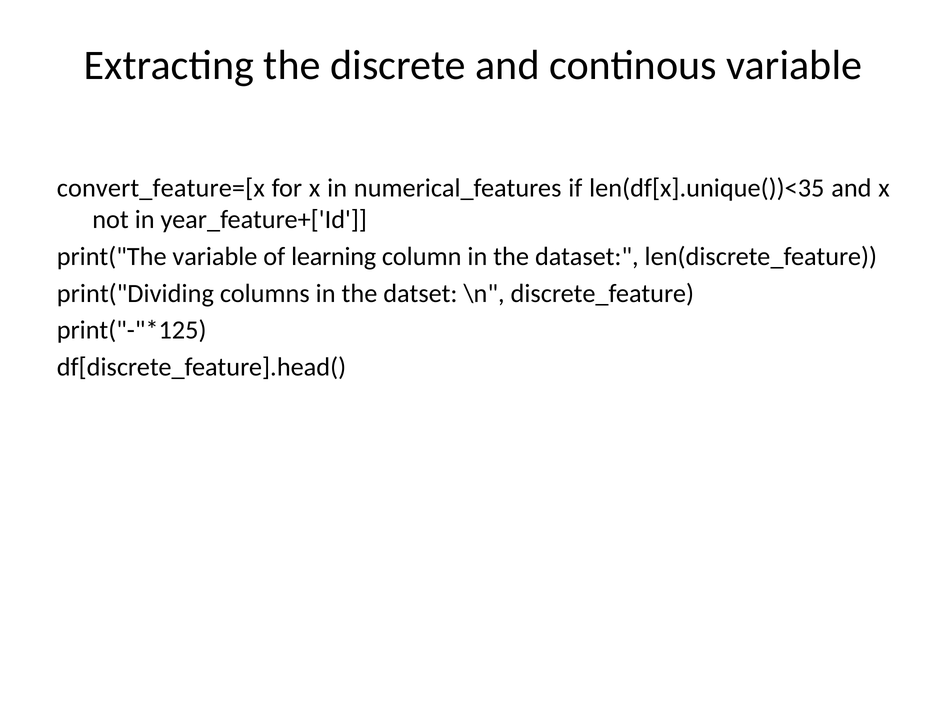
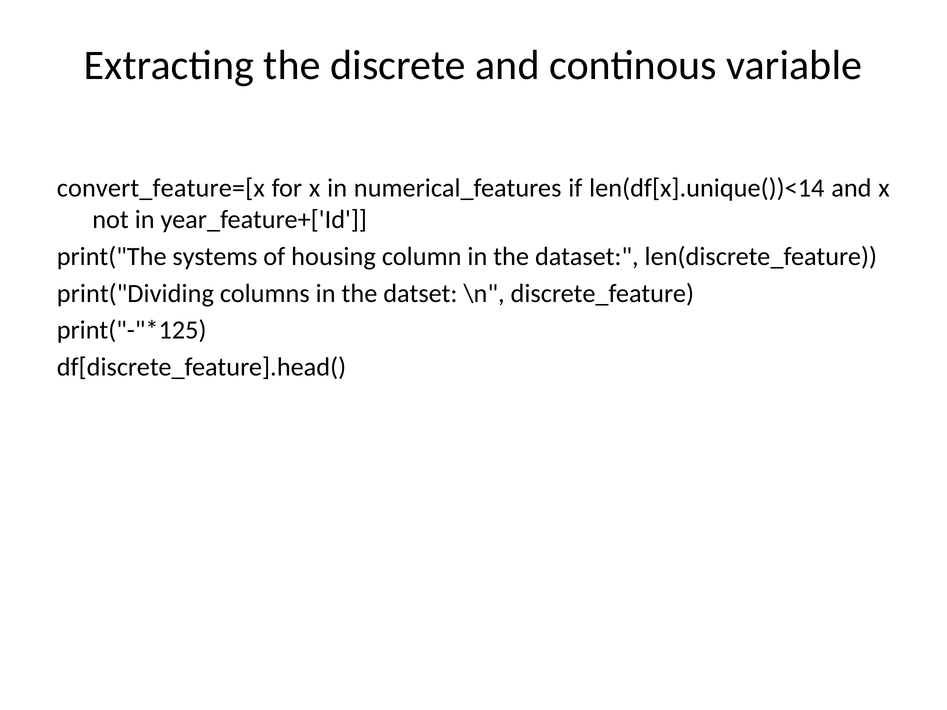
len(df[x].unique())<35: len(df[x].unique())<35 -> len(df[x].unique())<14 (707, 188)
print("The variable: variable -> systems (215, 257)
learning: learning -> housing (334, 257)
